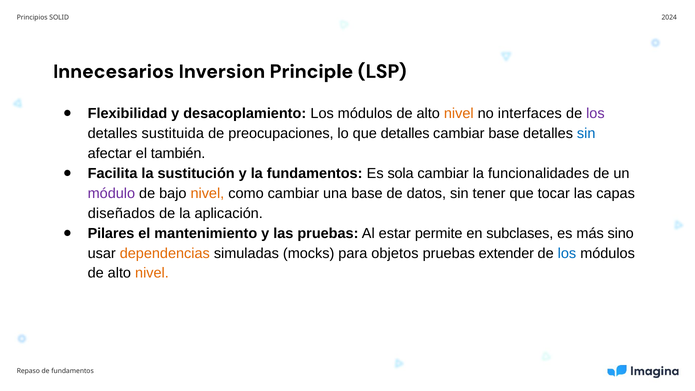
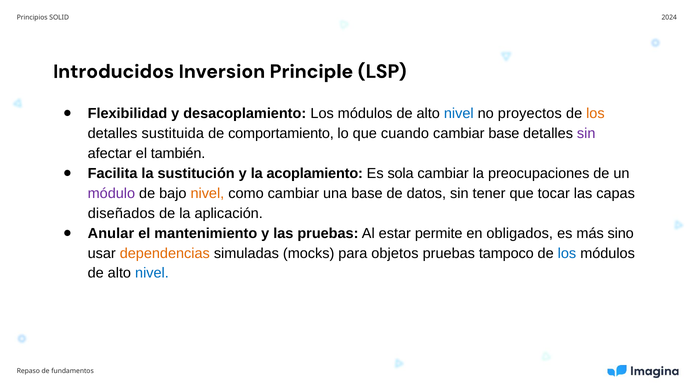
Innecesarios: Innecesarios -> Introducidos (114, 71)
nivel colour: orange -> blue (459, 113)
interfaces: interfaces -> proyectos (530, 113)
los colour: purple -> orange (595, 113)
preocupaciones: preocupaciones -> comportamiento (281, 133)
que detalles: detalles -> cuando (405, 133)
sin colour: blue -> purple (586, 133)
la fundamentos: fundamentos -> acoplamiento (315, 173)
funcionalidades: funcionalidades -> preocupaciones (539, 173)
Pilares: Pilares -> Anular (111, 233)
subclases: subclases -> obligados (520, 233)
extender: extender -> tampoco (506, 253)
nivel colour: orange -> blue (152, 273)
